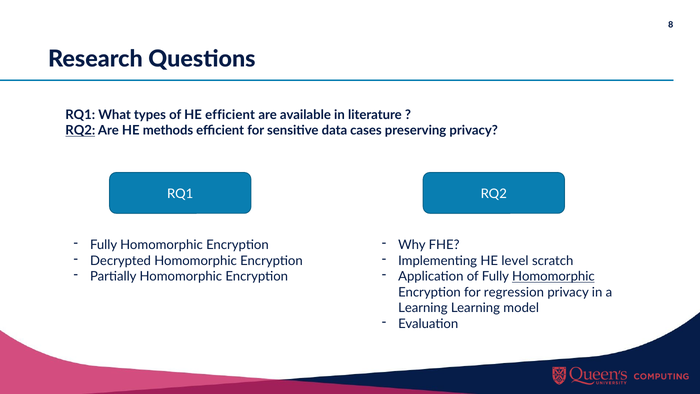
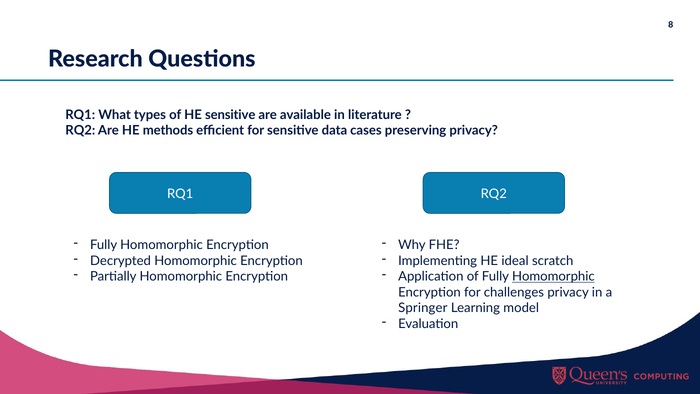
HE efficient: efficient -> sensitive (230, 115)
RQ2 underline: present -> none (80, 131)
level: level -> ideal (515, 261)
regression: regression -> challenges (514, 292)
Learning: Learning -> Springer (423, 308)
